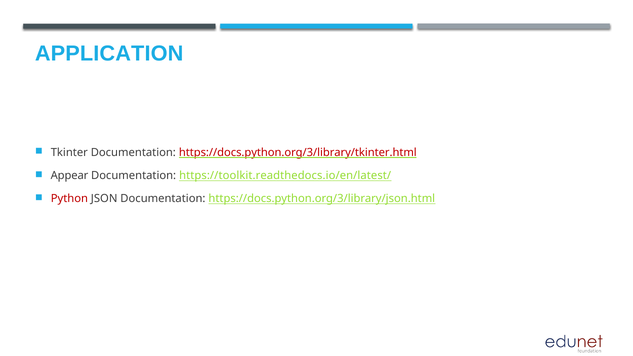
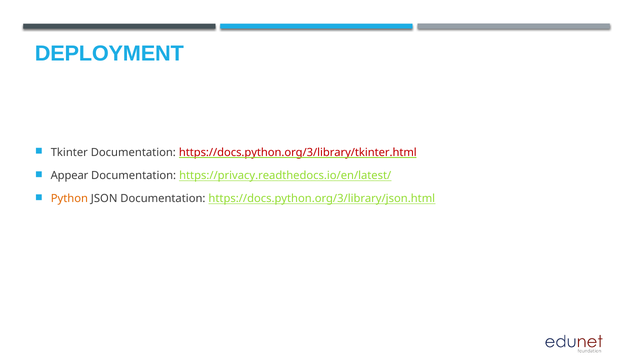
APPLICATION: APPLICATION -> DEPLOYMENT (109, 53)
https://toolkit.readthedocs.io/en/latest/: https://toolkit.readthedocs.io/en/latest/ -> https://privacy.readthedocs.io/en/latest/ (285, 176)
Python colour: red -> orange (69, 199)
